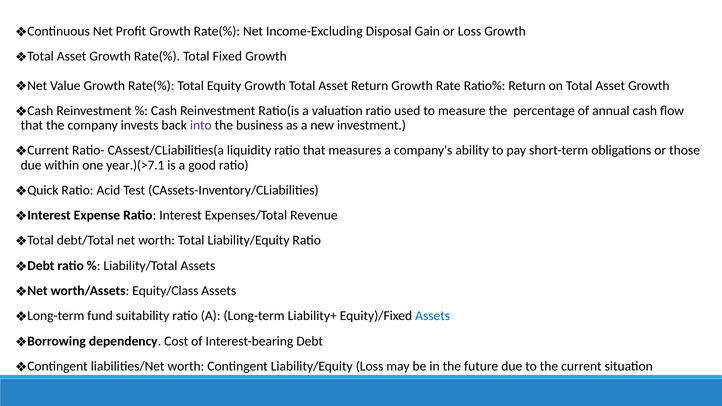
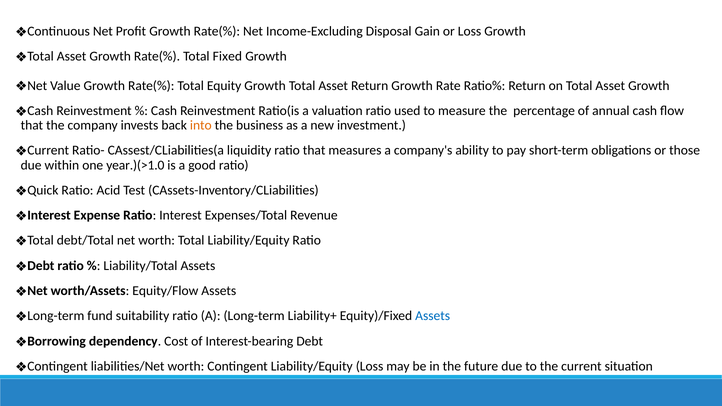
into colour: purple -> orange (201, 125)
year.)(>7.1: year.)(>7.1 -> year.)(>1.0 (135, 165)
Equity/Class: Equity/Class -> Equity/Flow (165, 291)
